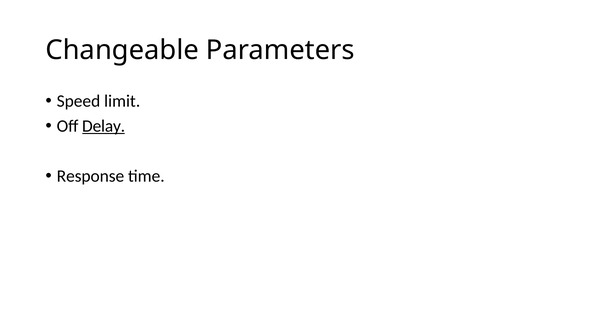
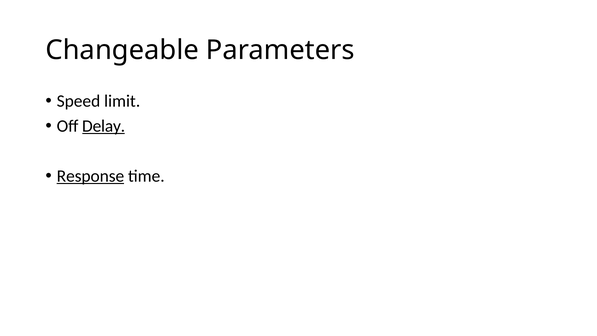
Response underline: none -> present (90, 176)
